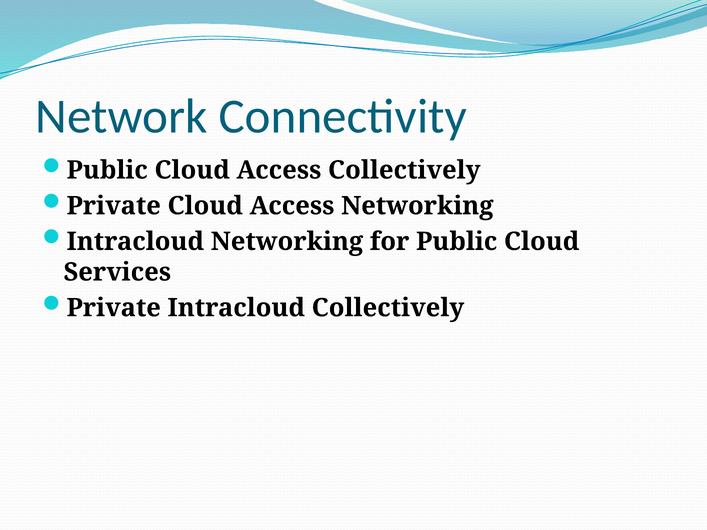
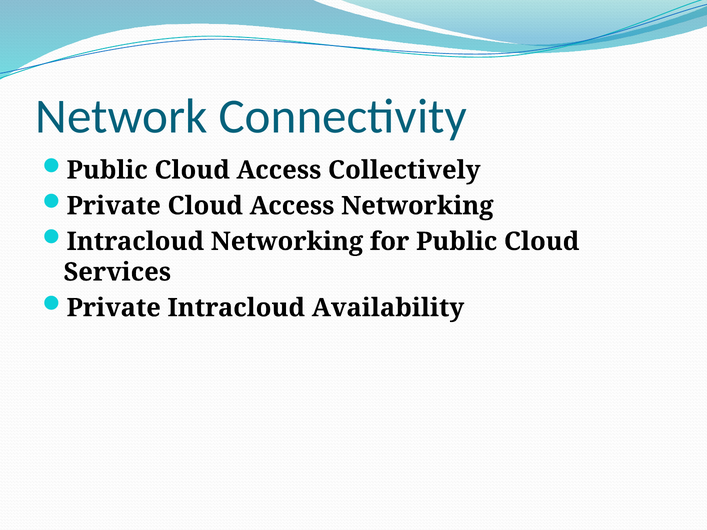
Intracloud Collectively: Collectively -> Availability (388, 308)
